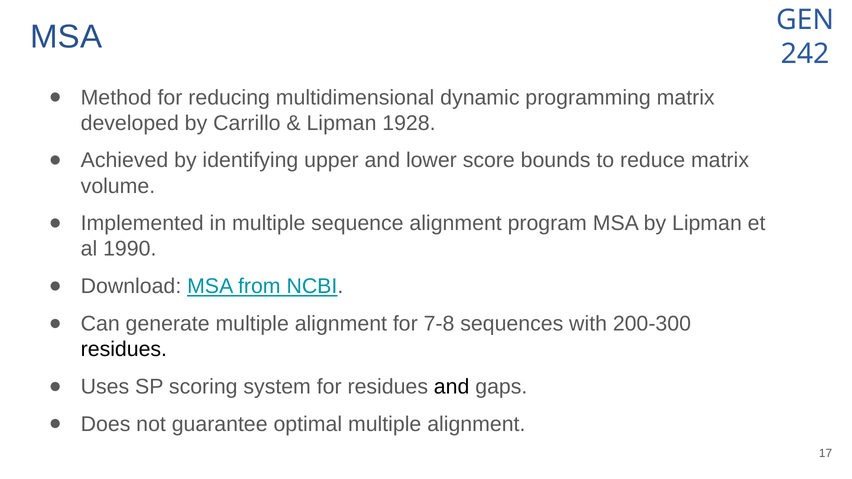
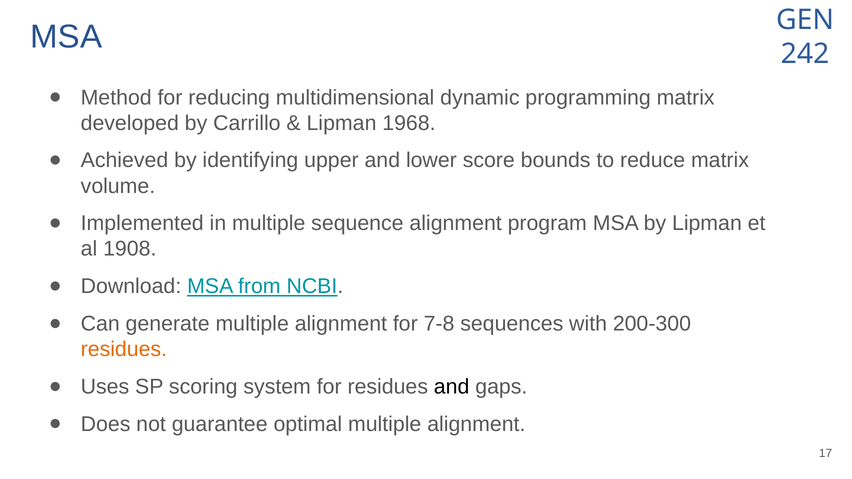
1928: 1928 -> 1968 (409, 123)
1990: 1990 -> 1908 (130, 249)
residues colour: black -> orange (124, 349)
